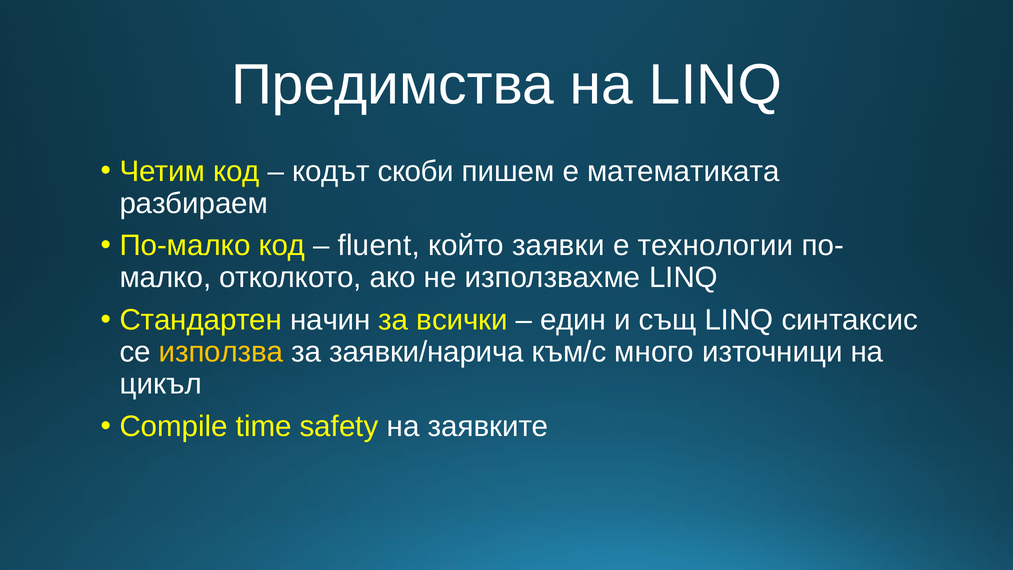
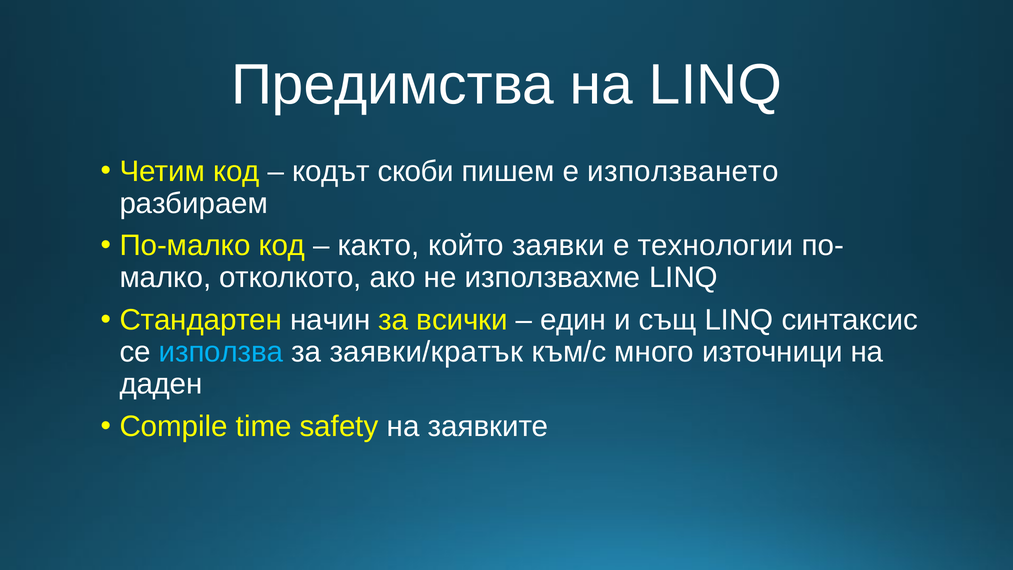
математиката: математиката -> използването (683, 171)
fluent: fluent -> както (379, 246)
използва colour: yellow -> light blue (221, 352)
заявки/нарича: заявки/нарича -> заявки/кратък (426, 352)
цикъл: цикъл -> даден (161, 384)
